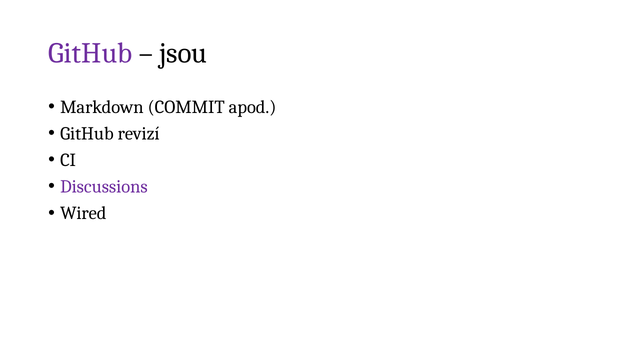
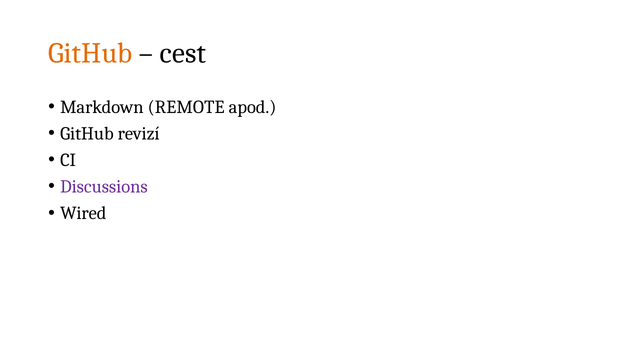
GitHub colour: purple -> orange (90, 53)
jsou: jsou -> cest (183, 53)
COMMIT: COMMIT -> REMOTE (186, 107)
